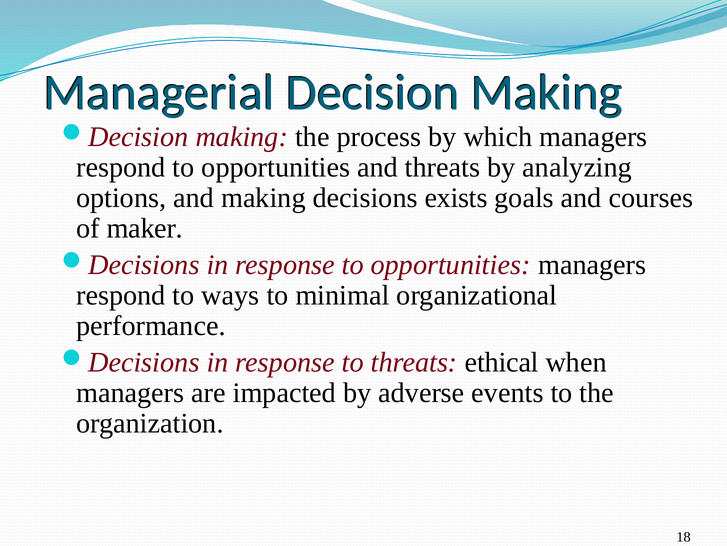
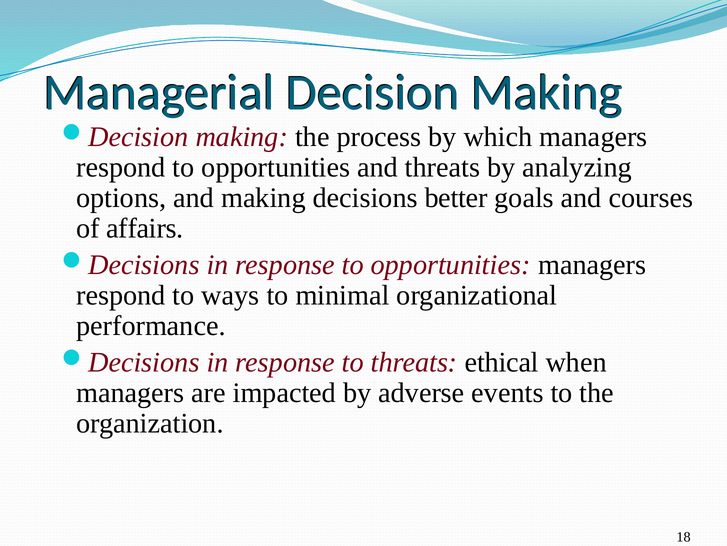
exists: exists -> better (456, 198)
maker: maker -> affairs (145, 228)
